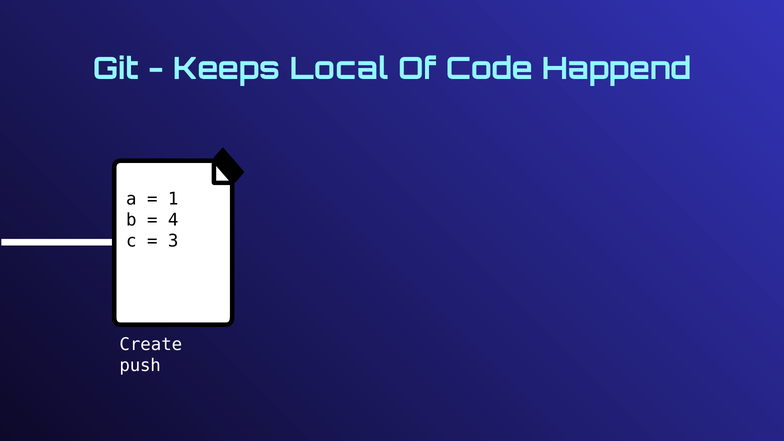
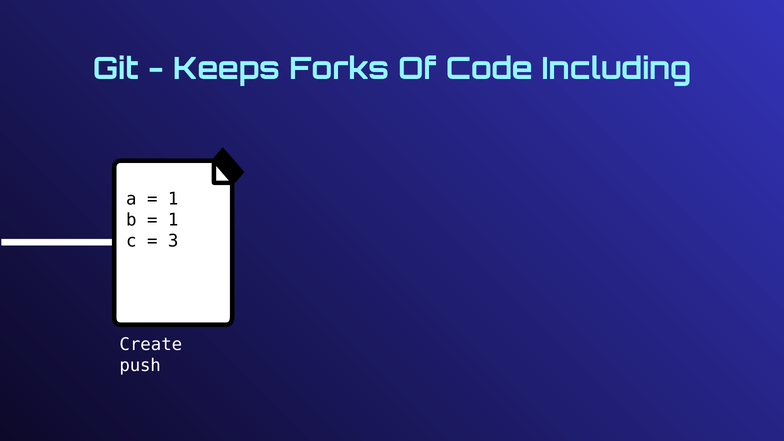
Local: Local -> Forks (339, 69)
Happend: Happend -> Including (616, 69)
4: 4 -> 1 (173, 220)
